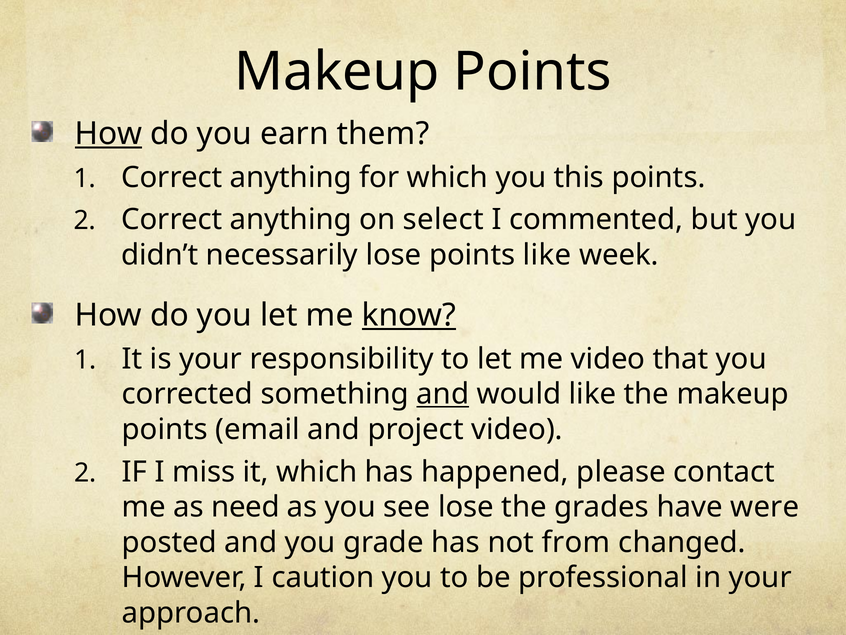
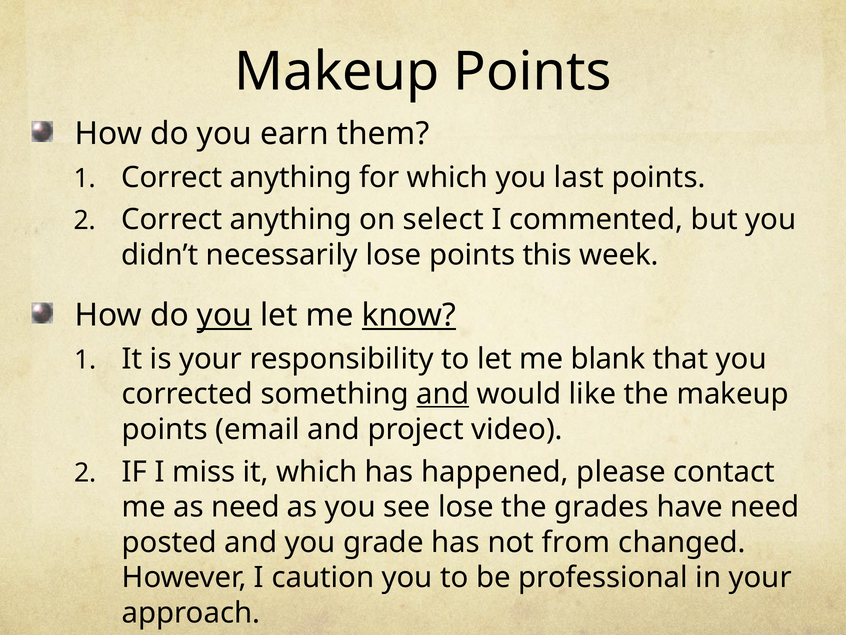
How underline: present -> none (108, 134)
this: this -> last (579, 177)
points like: like -> this (547, 255)
you underline: none -> present (224, 315)
me video: video -> blank (608, 359)
have were: were -> need (765, 507)
